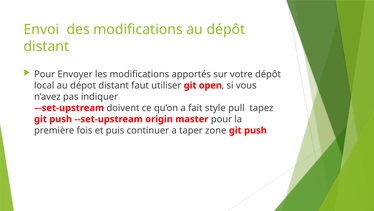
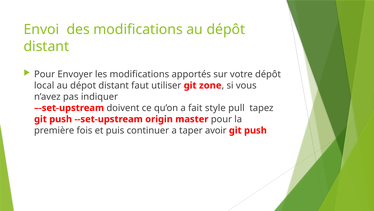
open: open -> zone (210, 85)
zone: zone -> avoir (216, 130)
